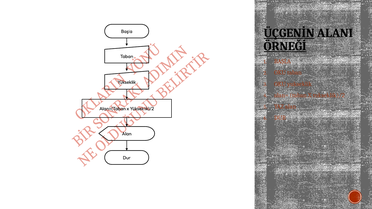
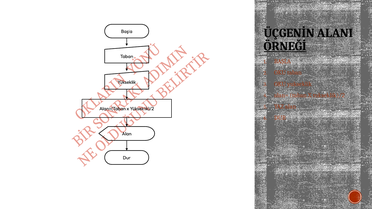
ÜÇGENİN underline: present -> none (289, 33)
